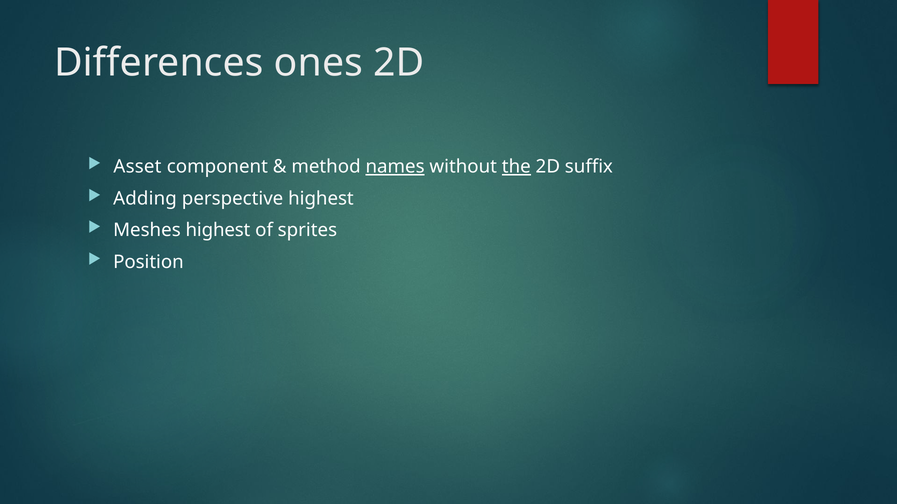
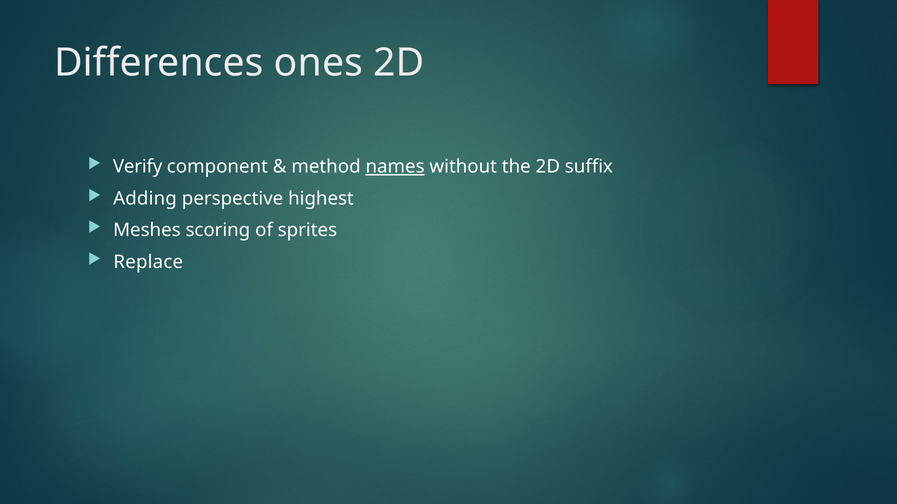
Asset: Asset -> Verify (138, 167)
the underline: present -> none (516, 167)
Meshes highest: highest -> scoring (218, 231)
Position: Position -> Replace (148, 262)
